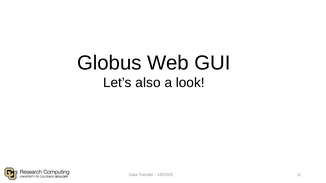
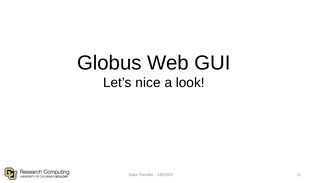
also: also -> nice (148, 83)
